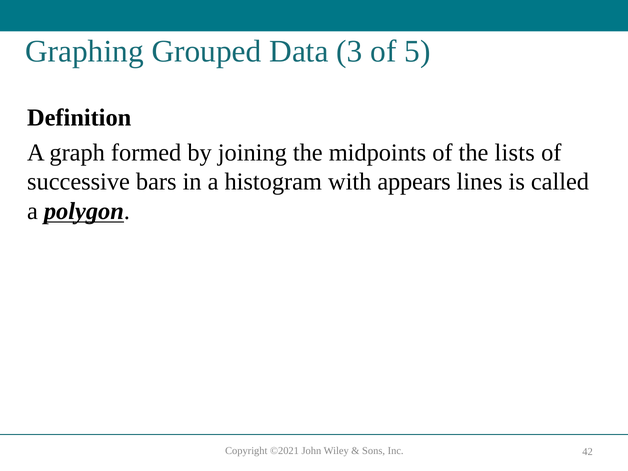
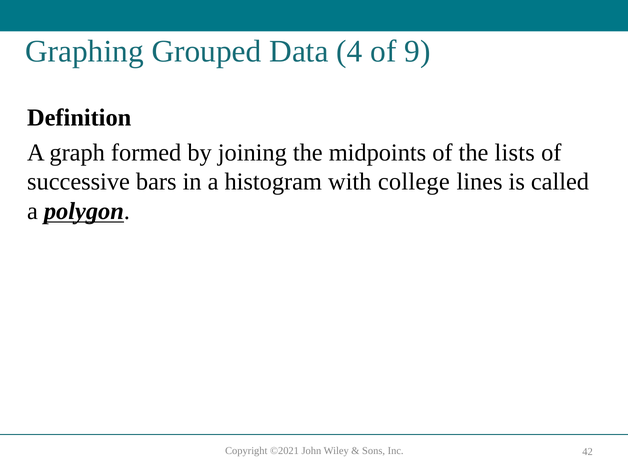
3: 3 -> 4 (349, 51)
5: 5 -> 9 (417, 51)
appears: appears -> college (414, 182)
